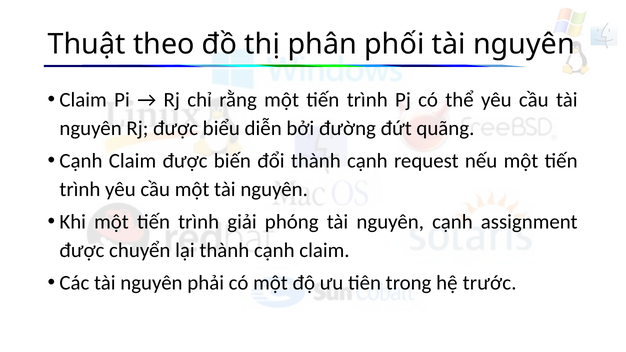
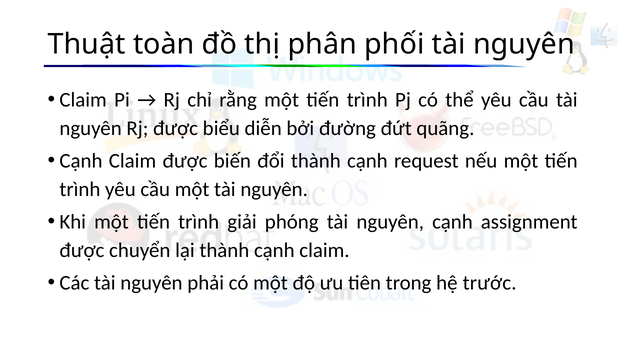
theo: theo -> toàn (164, 44)
